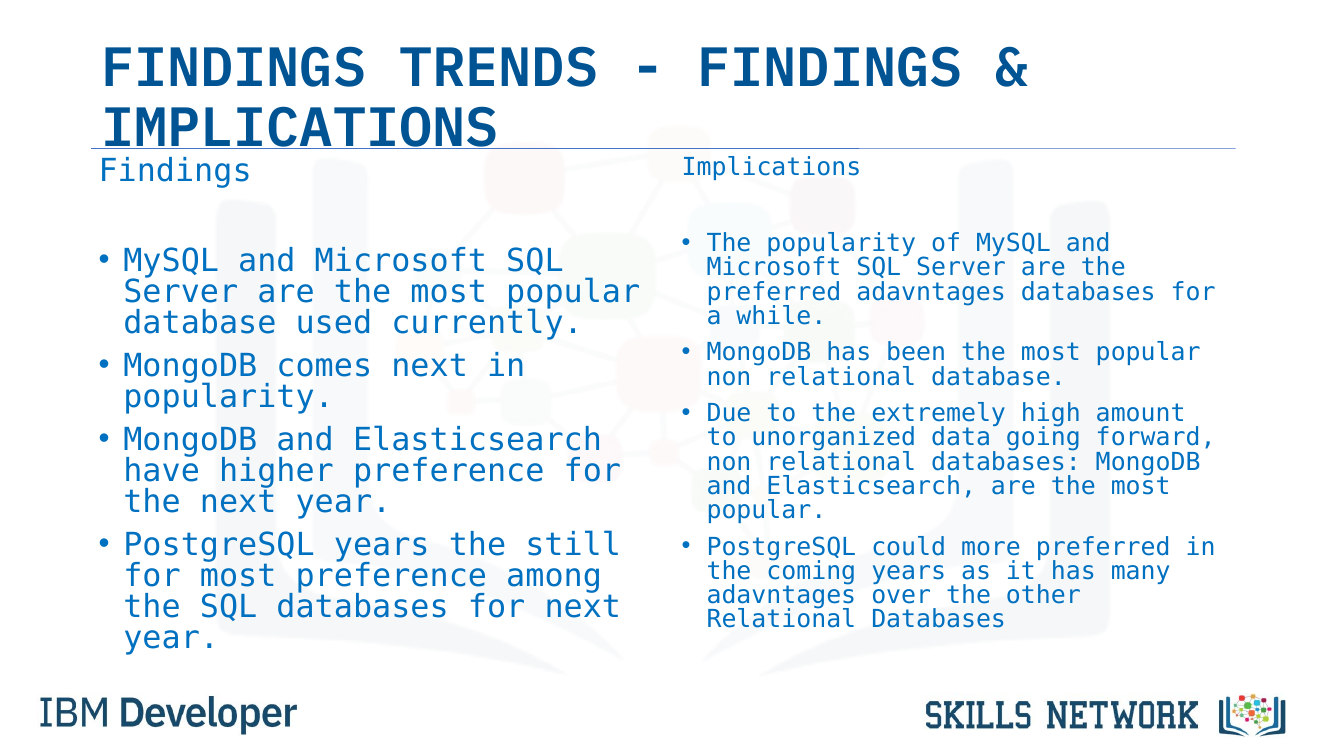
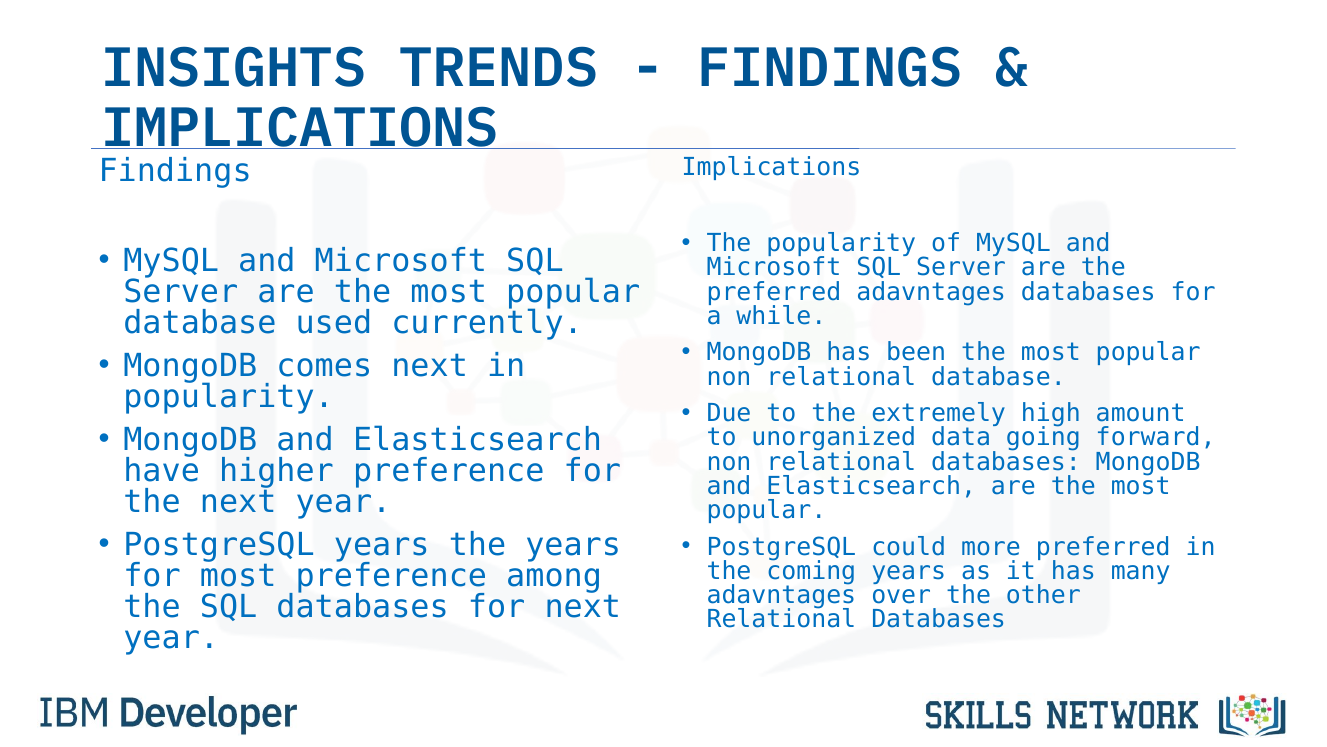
FINDINGS: FINDINGS -> INSIGHTS (234, 69)
the still: still -> years (573, 545)
